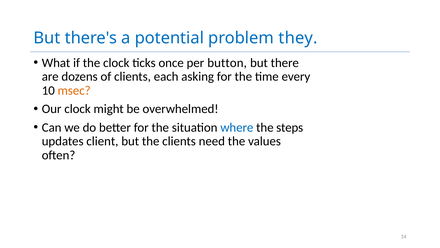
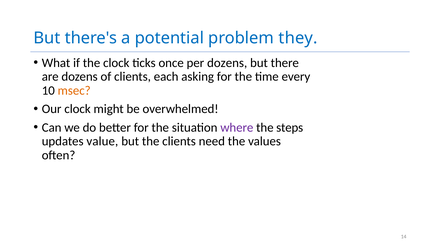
per button: button -> dozens (227, 63)
where colour: blue -> purple (237, 127)
client: client -> value (102, 141)
